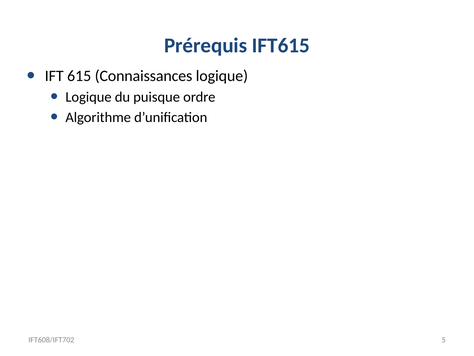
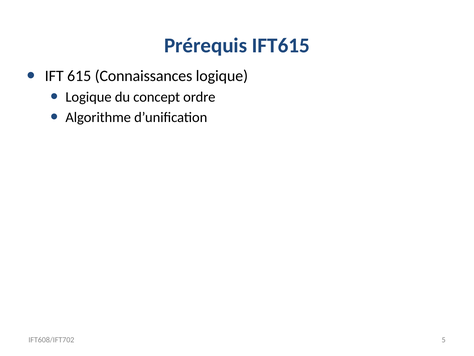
puisque: puisque -> concept (157, 97)
